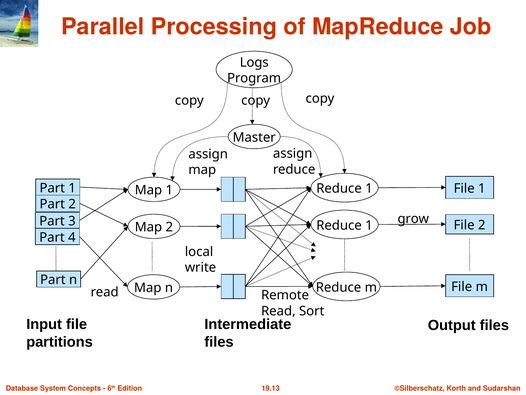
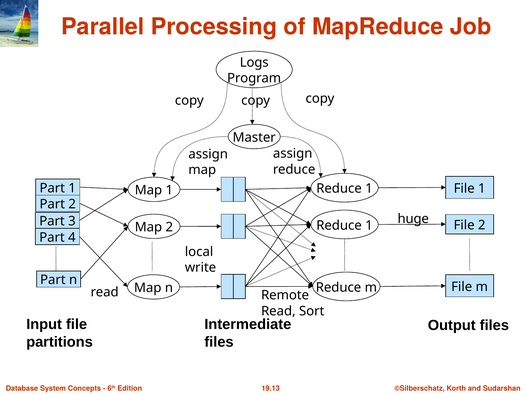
grow: grow -> huge (413, 219)
